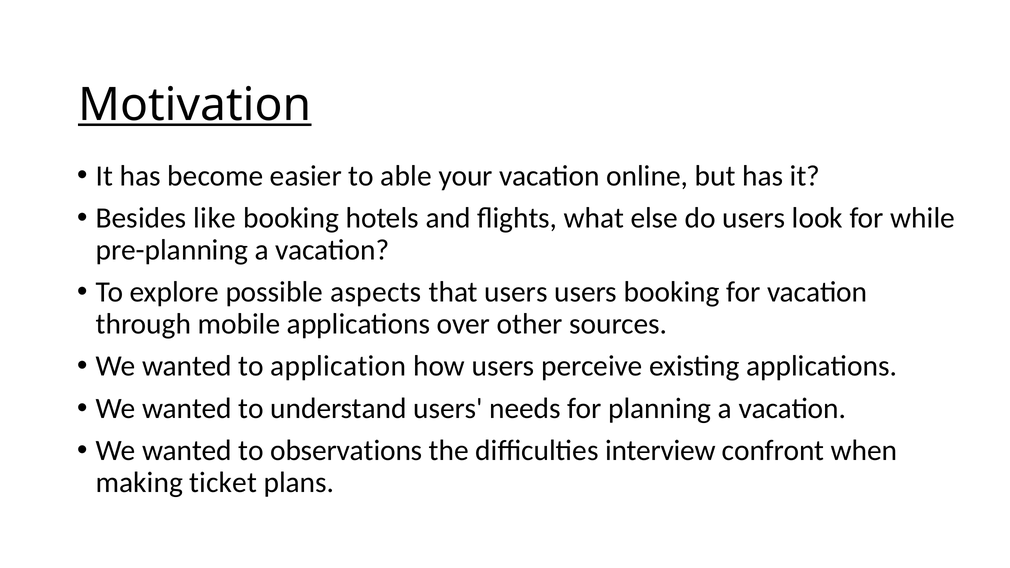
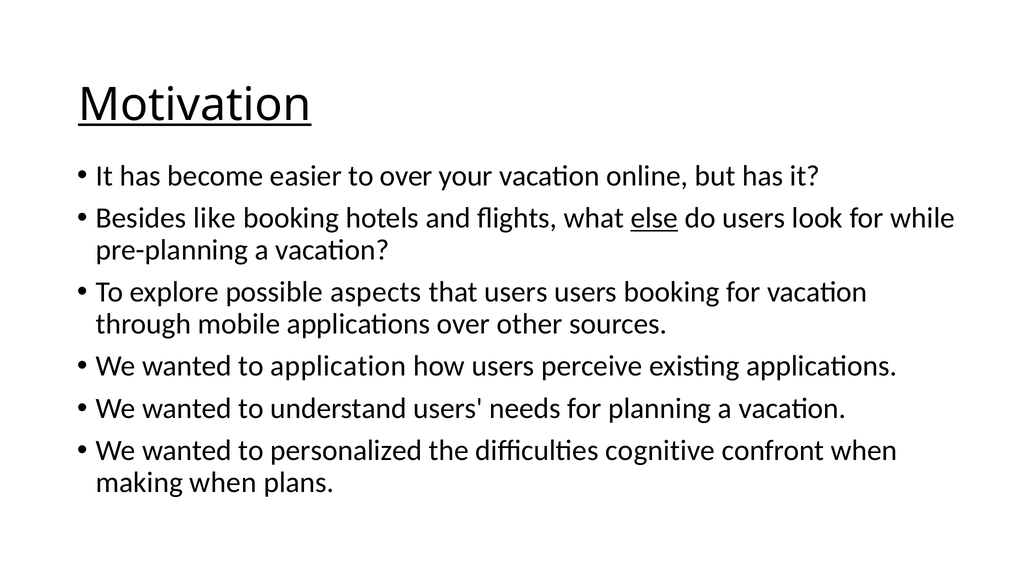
to able: able -> over (406, 176)
else underline: none -> present (654, 218)
observations: observations -> personalized (346, 451)
interview: interview -> cognitive (660, 451)
making ticket: ticket -> when (223, 483)
